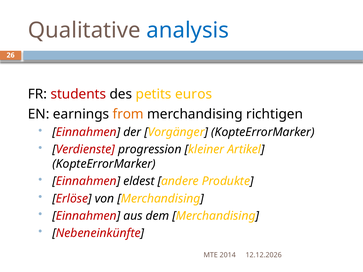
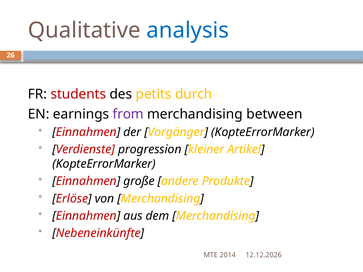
euros: euros -> durch (194, 94)
from colour: orange -> purple (128, 114)
richtigen: richtigen -> between (274, 114)
eldest: eldest -> große (139, 181)
